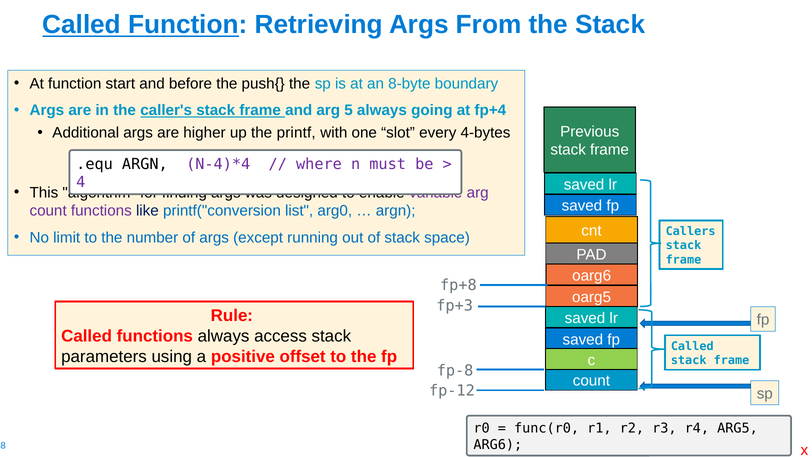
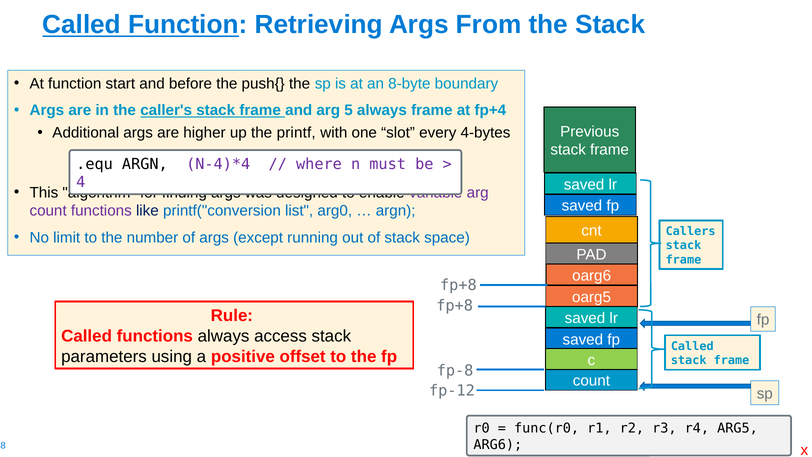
always going: going -> frame (432, 110)
fp+3: fp+3 -> fp+8 (455, 306)
